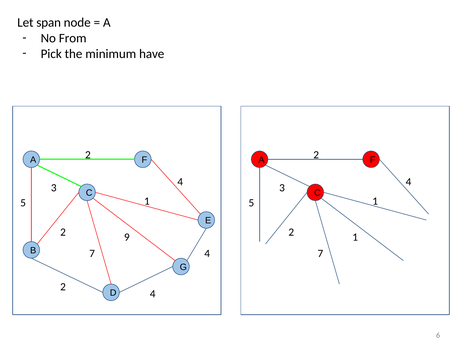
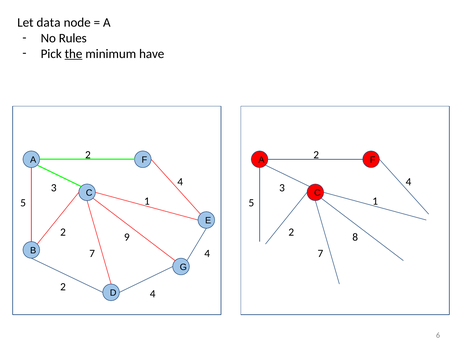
span: span -> data (49, 23)
From: From -> Rules (73, 38)
the underline: none -> present (74, 54)
1: 1 -> 8 (355, 237)
